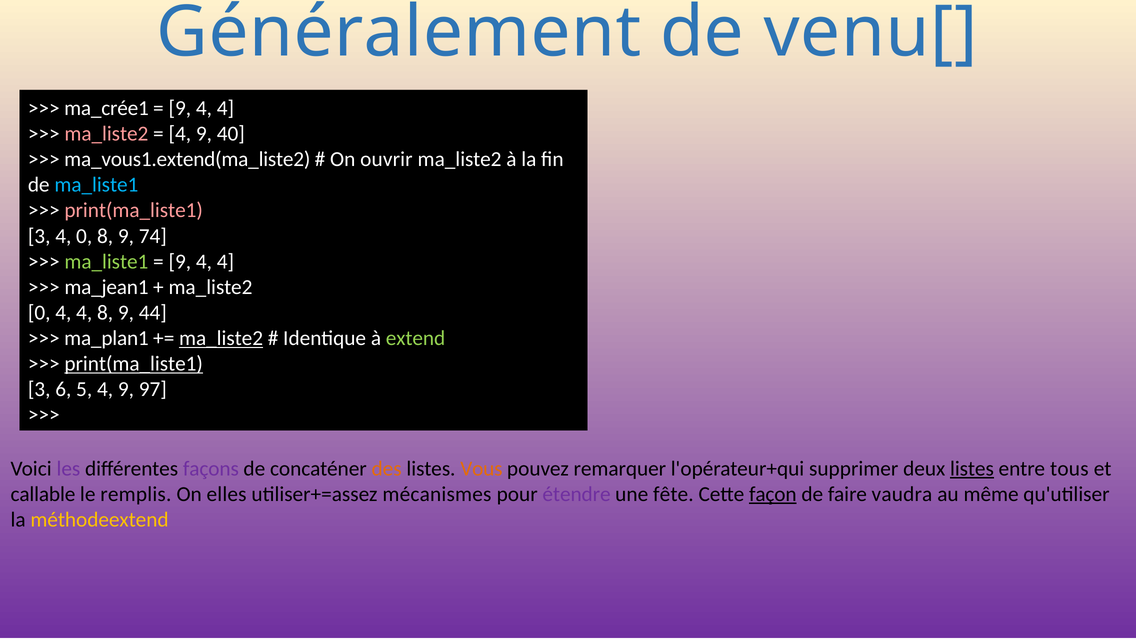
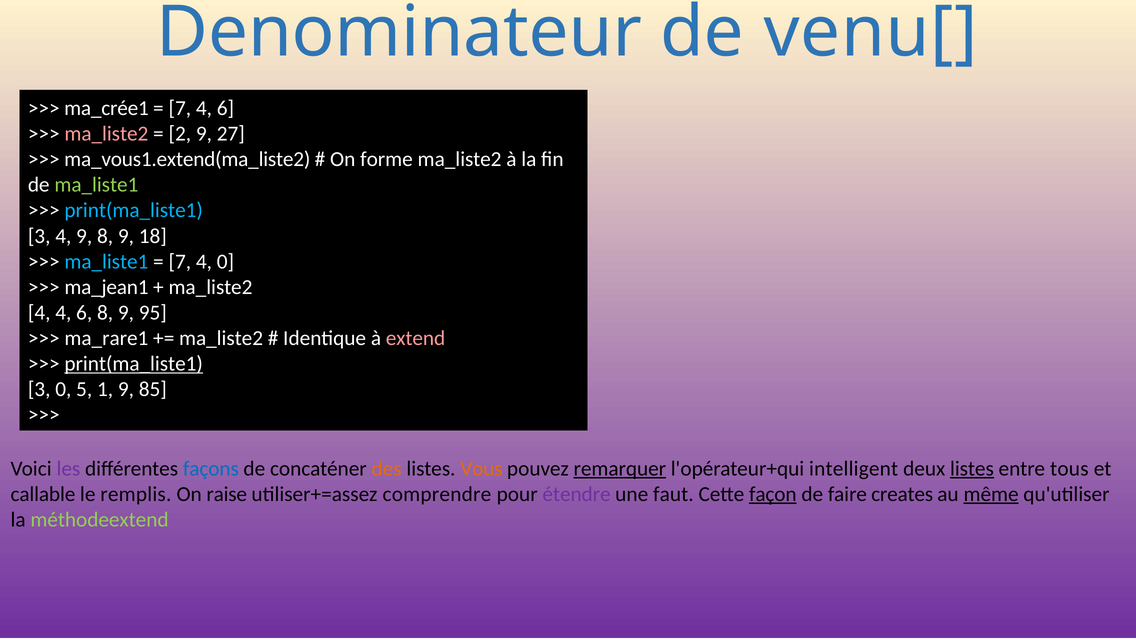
Généralement: Généralement -> Denominateur (399, 33)
9: 9 -> 7 (180, 108)
4: 4 -> 6 (225, 108)
4: 4 -> 2 (180, 134)
40: 40 -> 27 (231, 134)
ouvrir: ouvrir -> forme (387, 159)
ma_liste1 colour: light blue -> light green (96, 185)
print(ma_liste1 colour: pink -> light blue (134, 210)
4 0: 0 -> 9 (84, 236)
74: 74 -> 18 (153, 236)
ma_liste1 colour: light green -> light blue (106, 262)
9: 9 -> 7 (180, 262)
4: 4 -> 0 (225, 262)
0: 0 -> 4 (39, 313)
4: 4 -> 6 (84, 313)
44: 44 -> 95 (153, 313)
ma_plan1: ma_plan1 -> ma_rare1 (106, 338)
ma_liste2 underline: present -> none (221, 338)
extend colour: light green -> pink (416, 338)
3 6: 6 -> 0 (63, 389)
5 4: 4 -> 1 (105, 389)
97: 97 -> 85 (153, 389)
façons colour: purple -> blue (211, 468)
remarquer underline: none -> present (620, 468)
supprimer: supprimer -> intelligent (854, 468)
elles: elles -> raise (227, 494)
mécanismes: mécanismes -> comprendre (437, 494)
fête: fête -> faut (673, 494)
vaudra: vaudra -> creates (902, 494)
même underline: none -> present (991, 494)
méthodeextend colour: yellow -> light green (100, 520)
